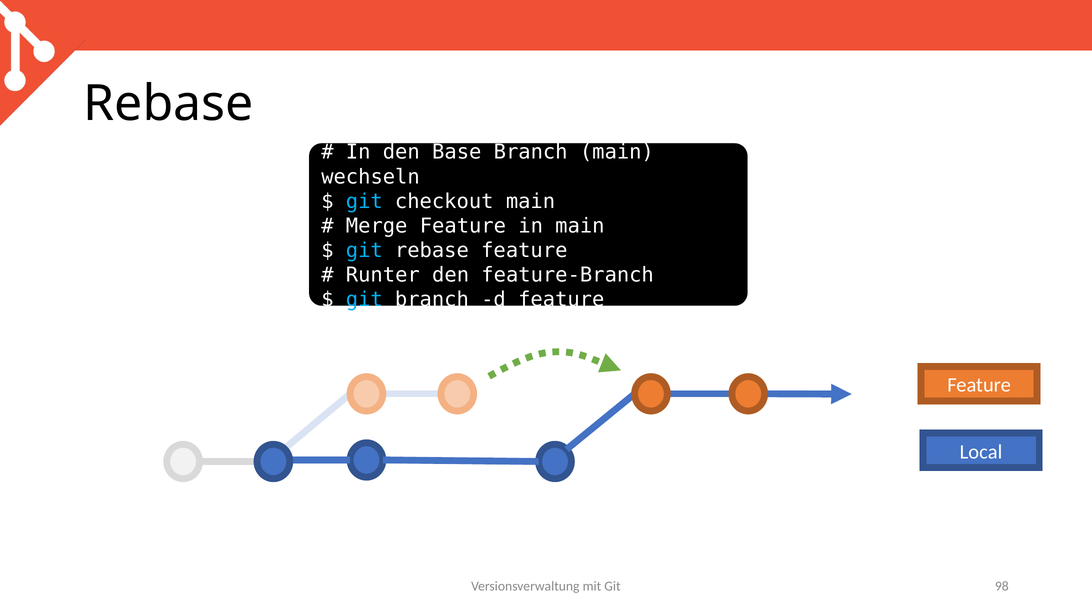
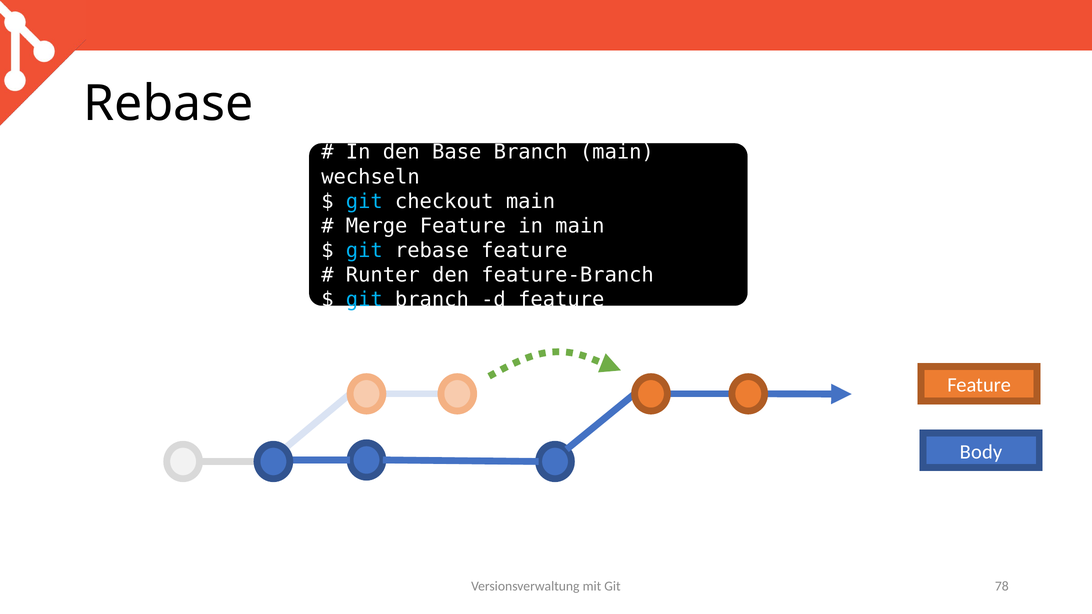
Local: Local -> Body (981, 452)
98: 98 -> 78 (1002, 586)
